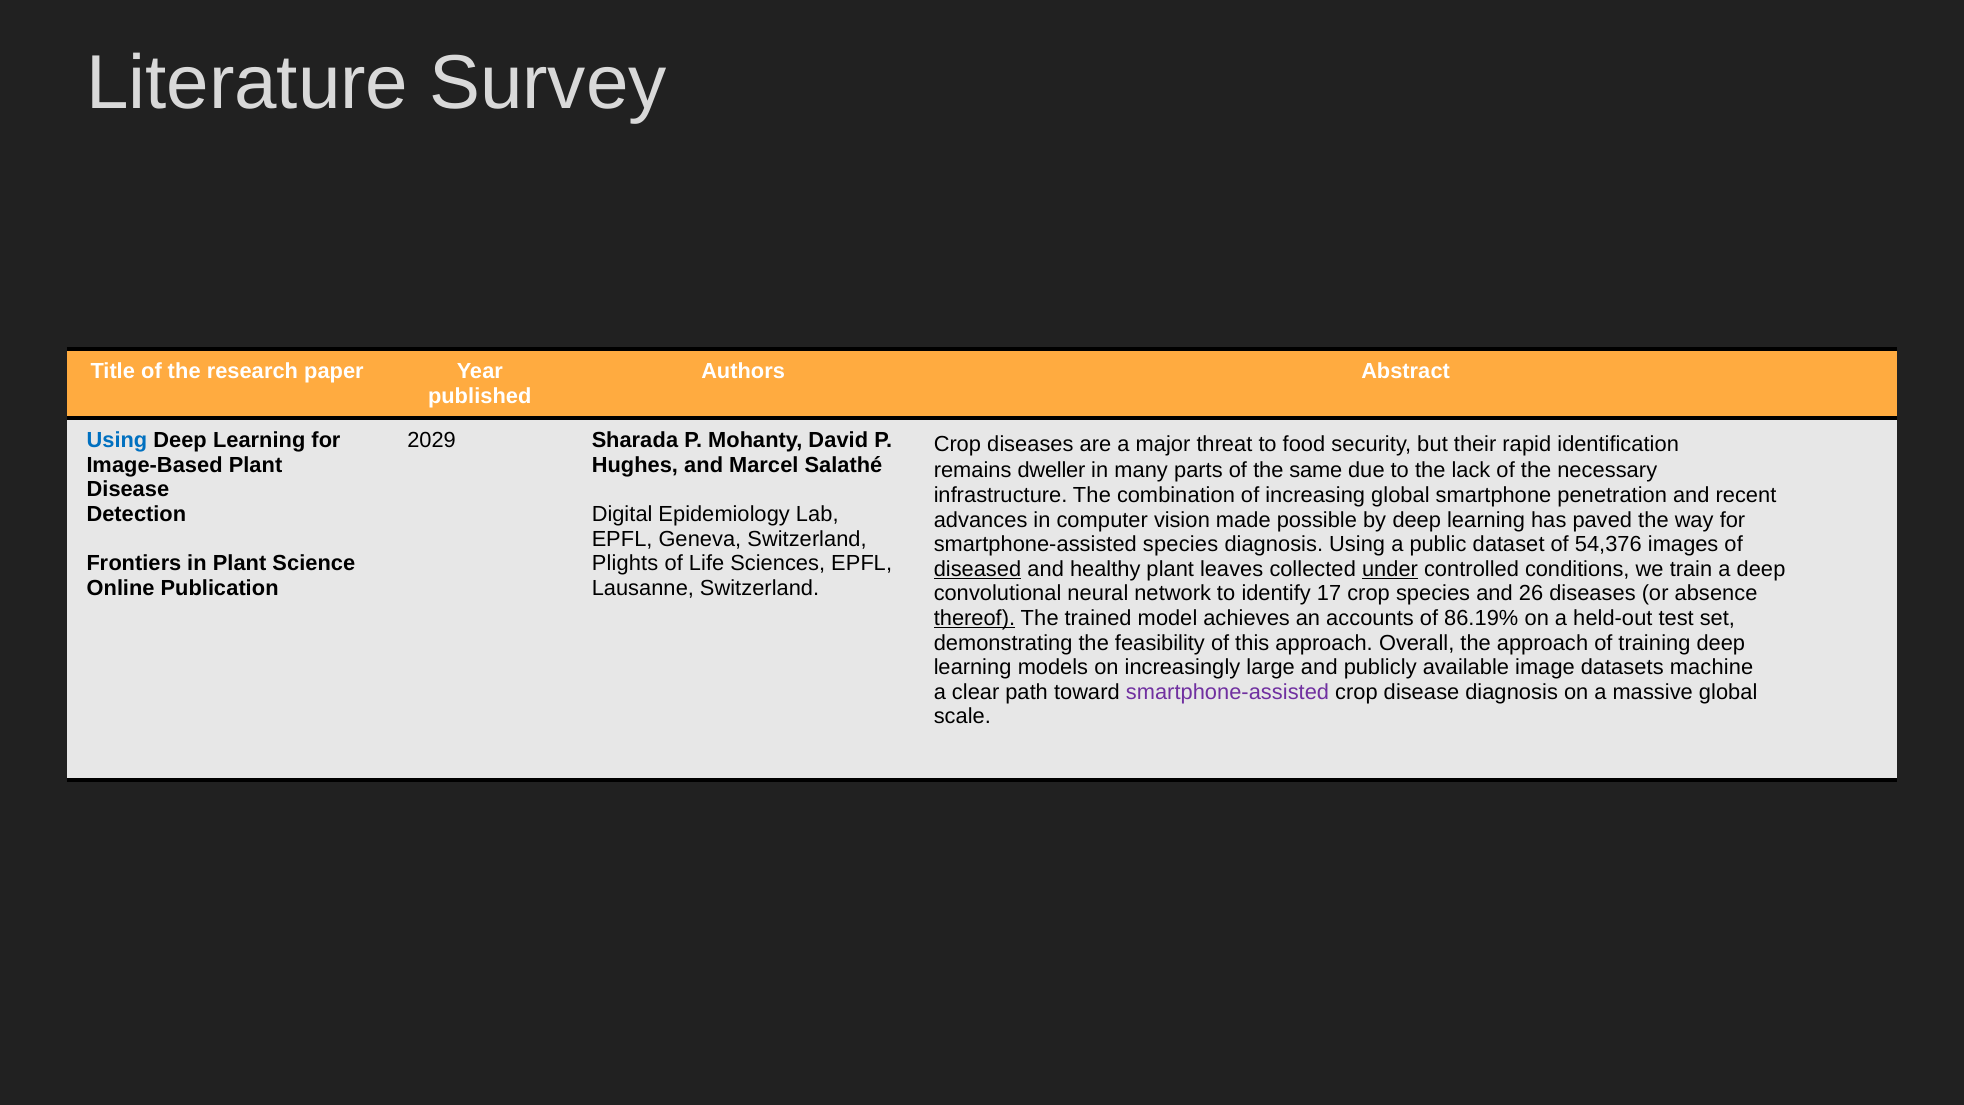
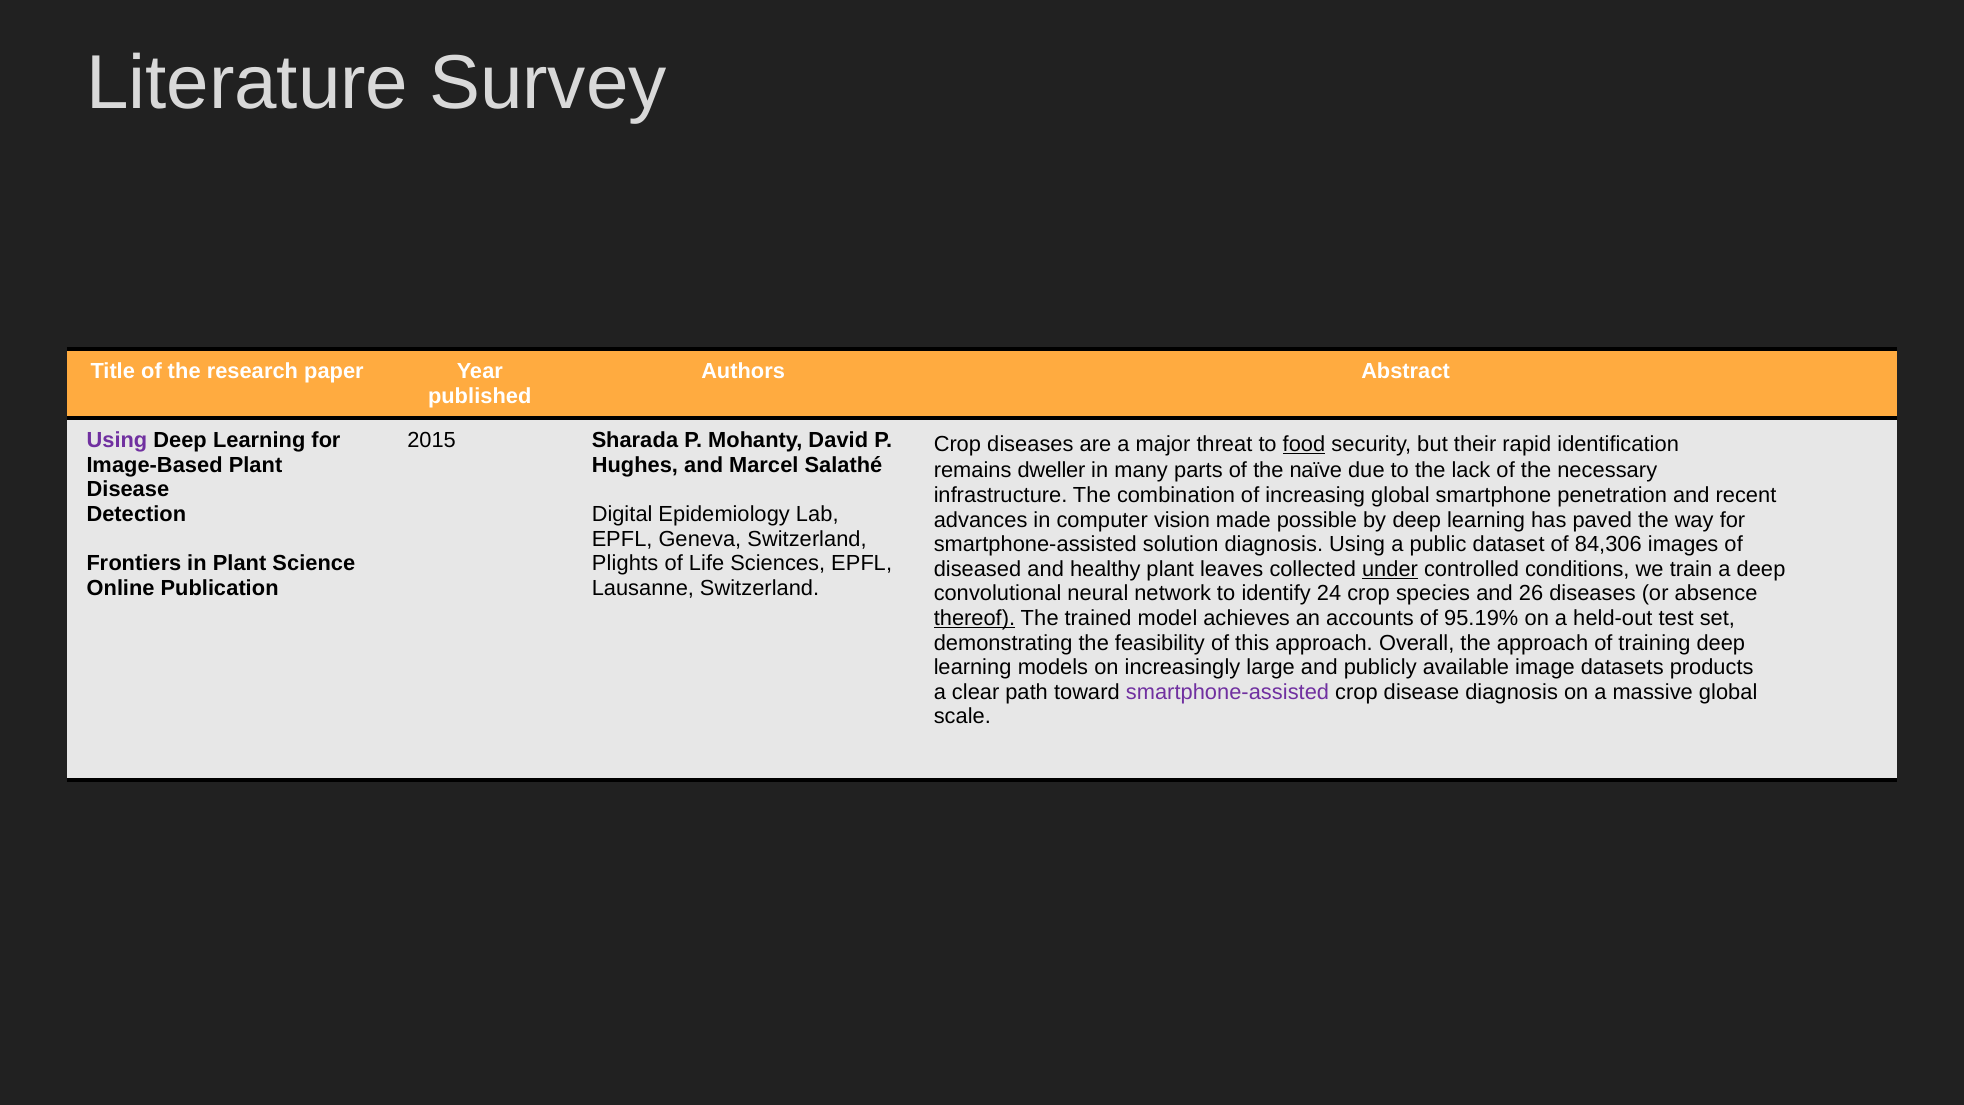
Using colour: blue -> purple (117, 440)
2029: 2029 -> 2015 (432, 440)
food underline: none -> present (1304, 444)
same: same -> naïve (1316, 471)
smartphone-assisted species: species -> solution (1181, 544)
54,376: 54,376 -> 84,306 (1608, 544)
diseased underline: present -> none (977, 569)
17: 17 -> 24 (1329, 594)
86.19%: 86.19% -> 95.19% (1481, 618)
machine: machine -> products (1712, 667)
